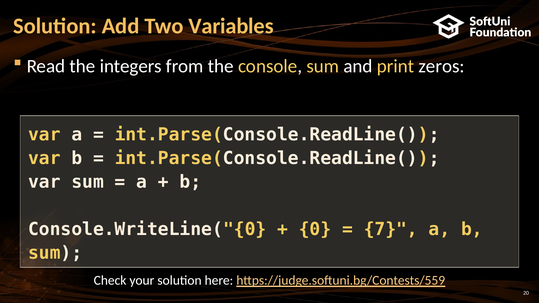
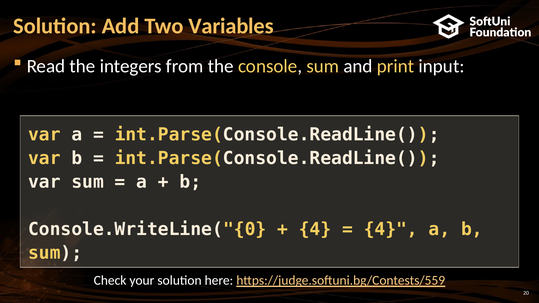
zeros: zeros -> input (441, 66)
0: 0 -> 4 (315, 230)
7: 7 -> 4 (391, 230)
